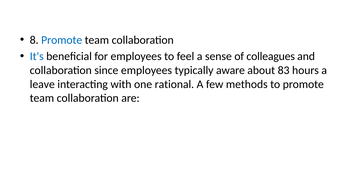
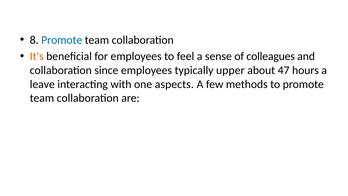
It's colour: blue -> orange (37, 56)
aware: aware -> upper (230, 70)
83: 83 -> 47 (284, 70)
rational: rational -> aspects (174, 84)
